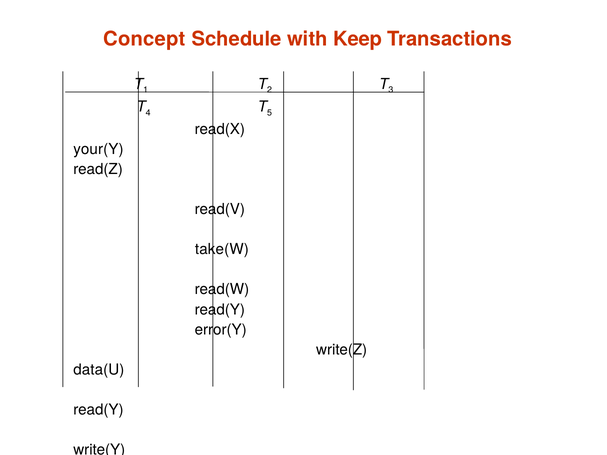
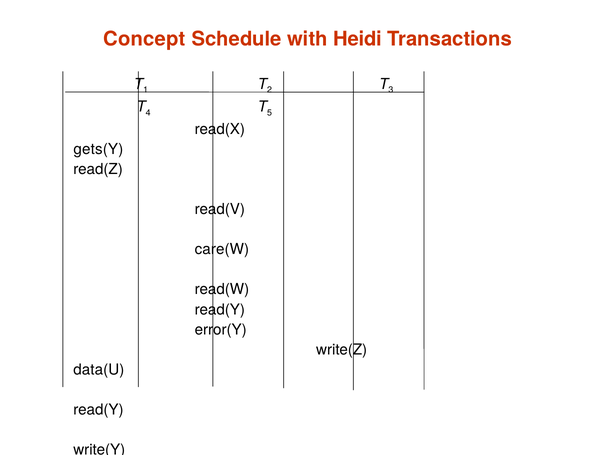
Keep: Keep -> Heidi (358, 39)
your(Y: your(Y -> gets(Y (98, 149)
take(W: take(W -> care(W (222, 250)
